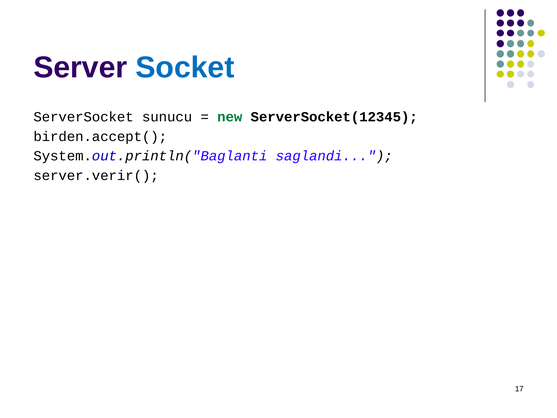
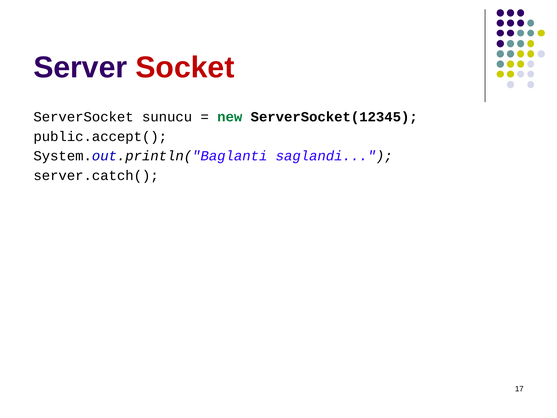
Socket colour: blue -> red (185, 68)
birden.accept(: birden.accept( -> public.accept( (100, 136)
server.verir(: server.verir( -> server.catch( (96, 175)
